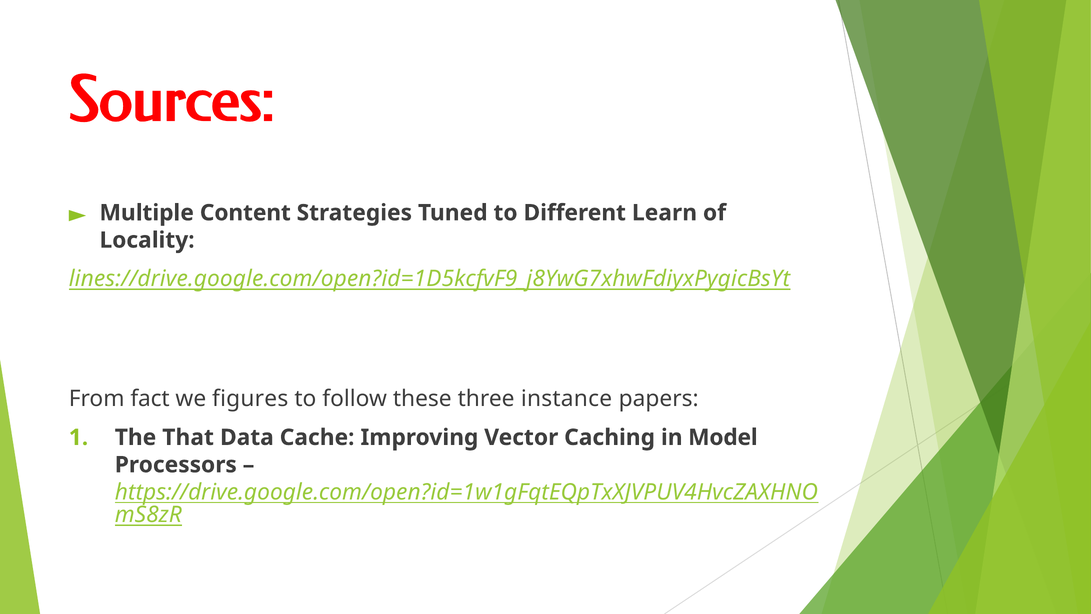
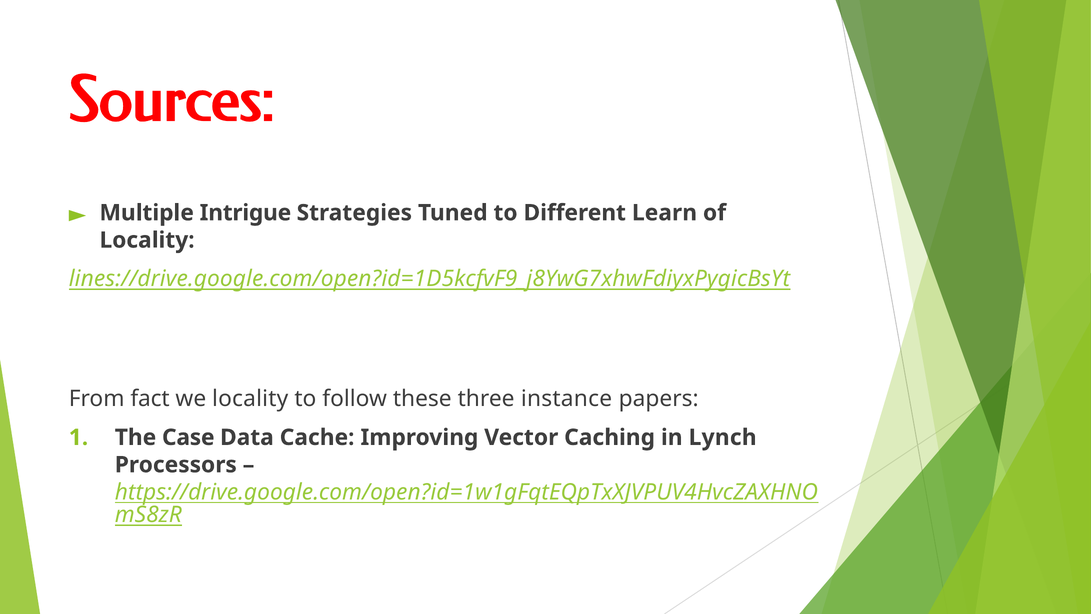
Content: Content -> Intrigue (245, 213)
we figures: figures -> locality (250, 399)
That: That -> Case (188, 437)
Model: Model -> Lynch (723, 437)
